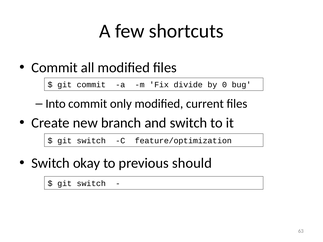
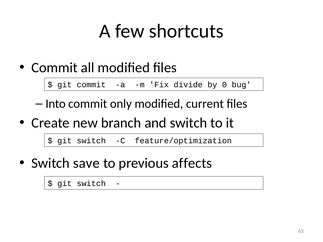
okay: okay -> save (86, 163)
should: should -> affects (192, 163)
